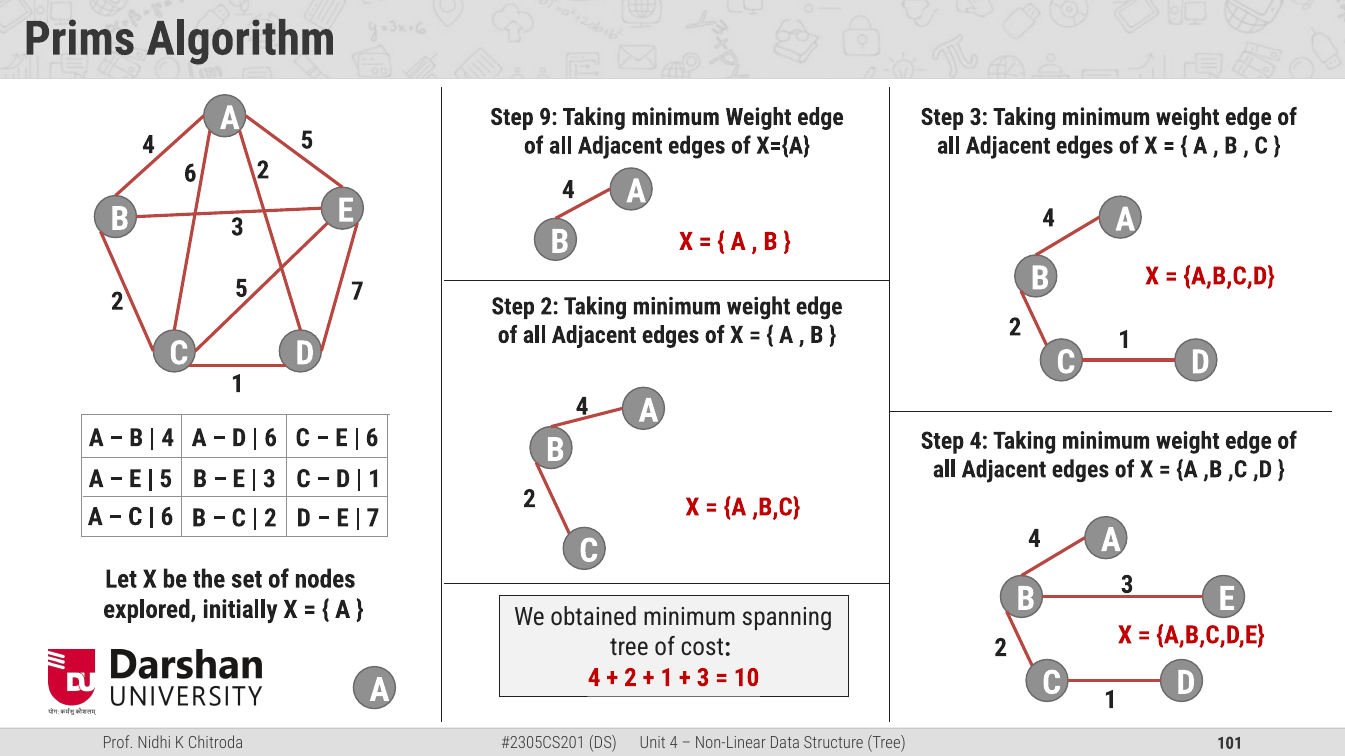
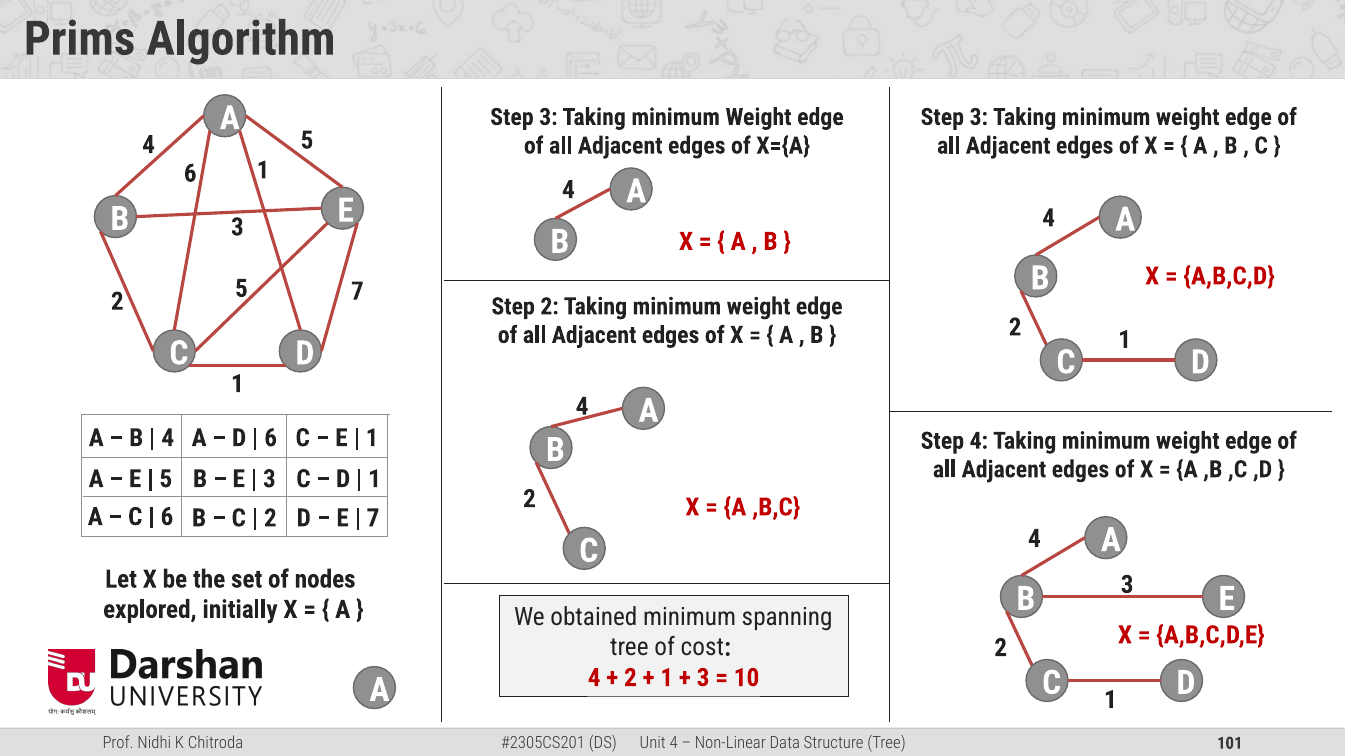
9: 9 -> 3 (548, 117)
6 2: 2 -> 1 (263, 170)
6: 6 -> 1 (372, 438)
